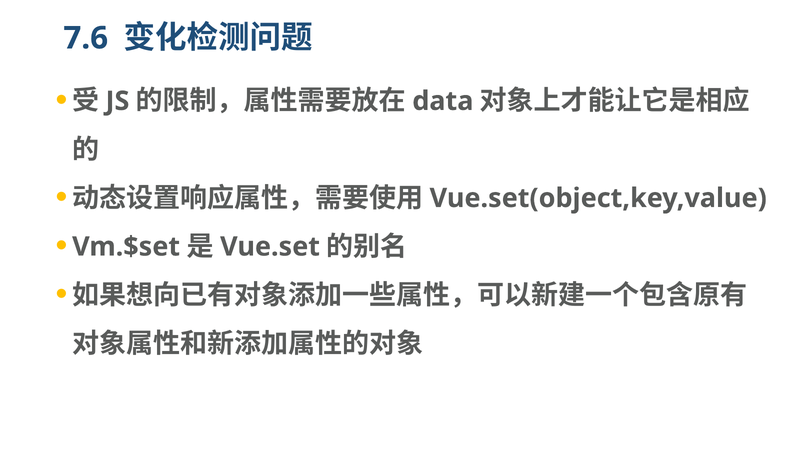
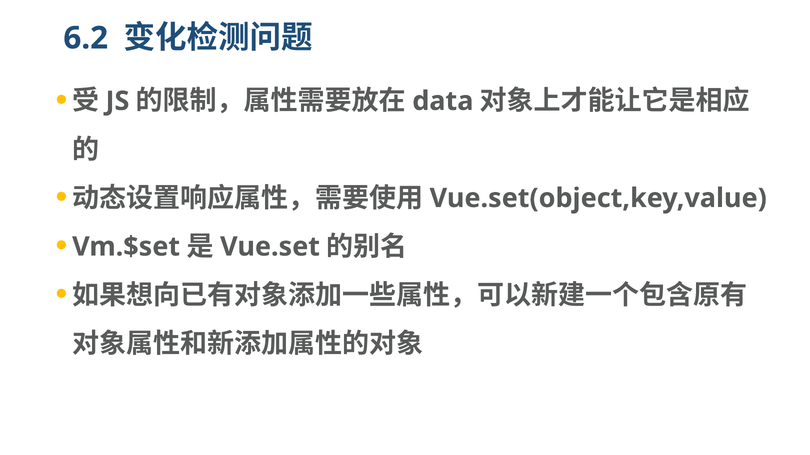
7.6: 7.6 -> 6.2 (86, 38)
